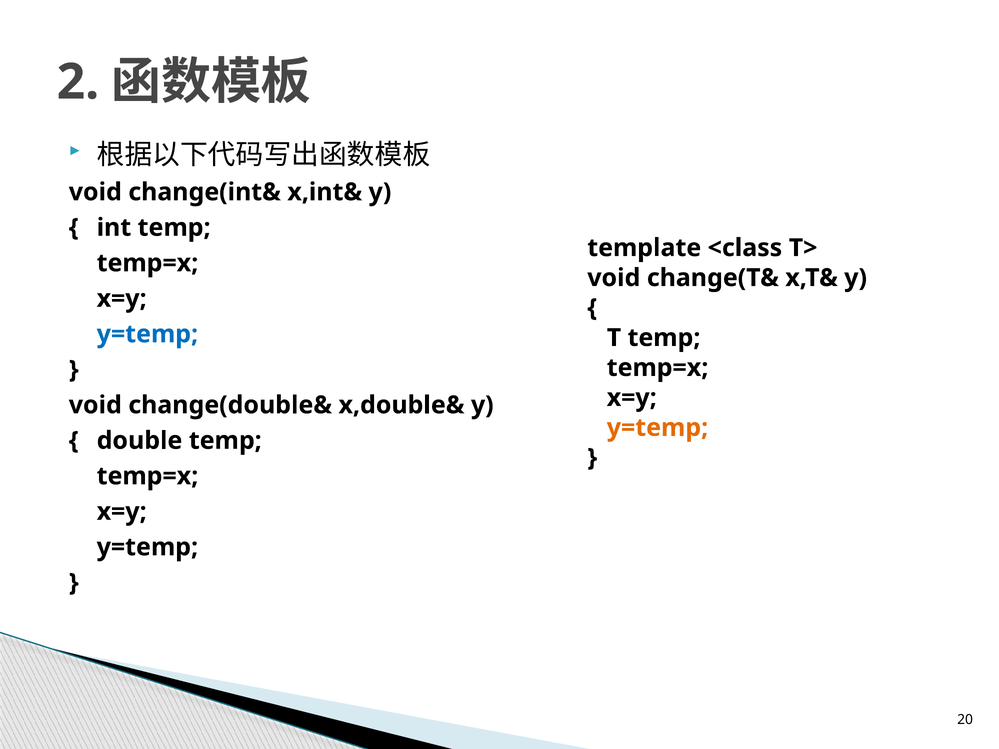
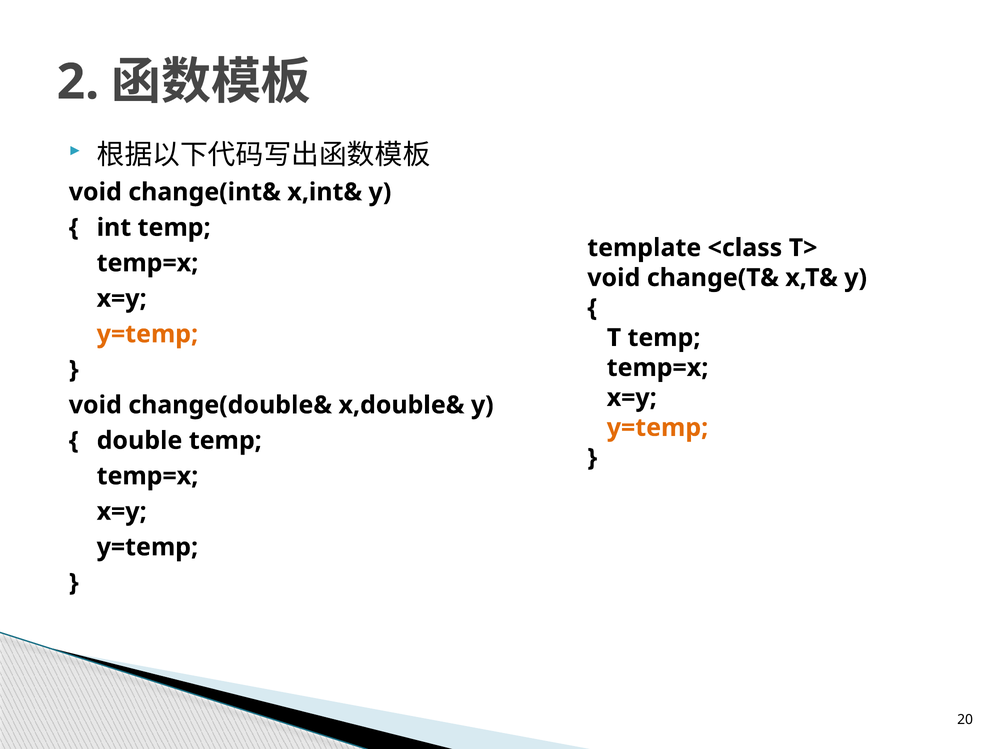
y=temp colour: blue -> orange (147, 334)
